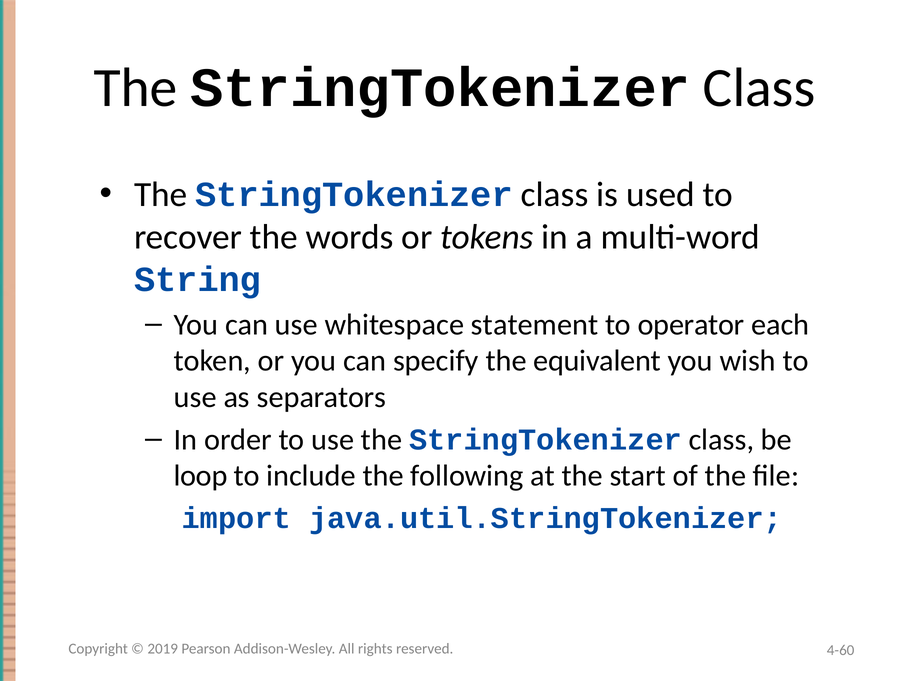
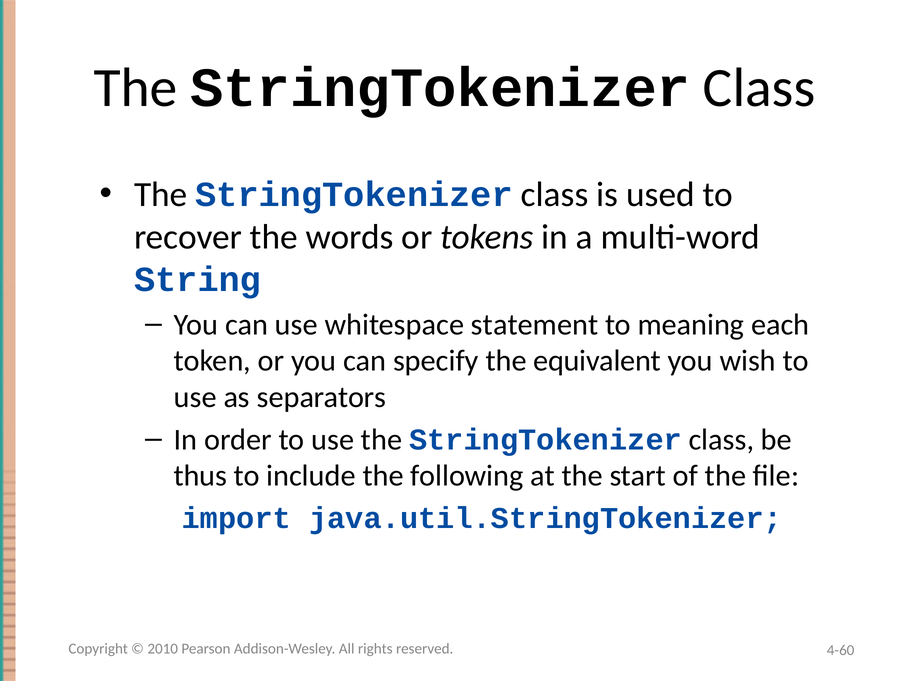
operator: operator -> meaning (691, 325)
loop: loop -> thus (200, 476)
2019: 2019 -> 2010 (163, 649)
